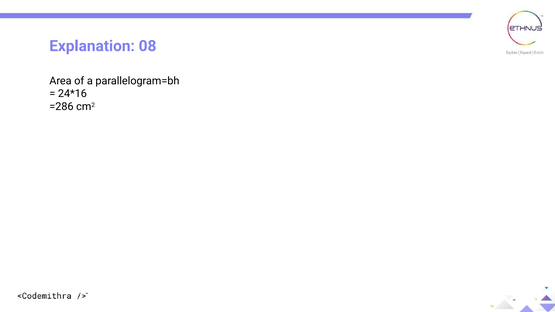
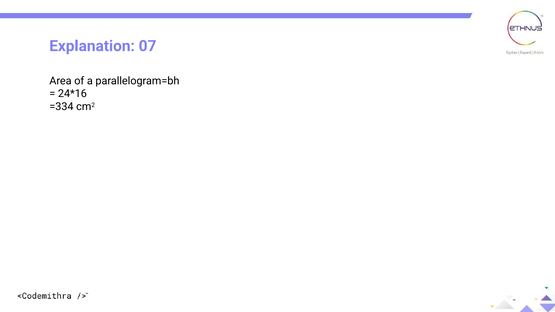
08: 08 -> 07 (148, 46)
=286: =286 -> =334 (61, 107)
